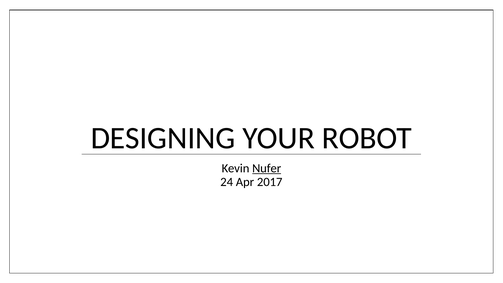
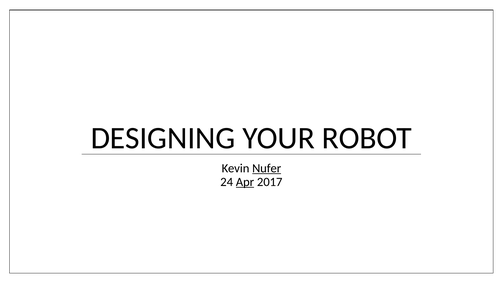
Apr underline: none -> present (245, 182)
